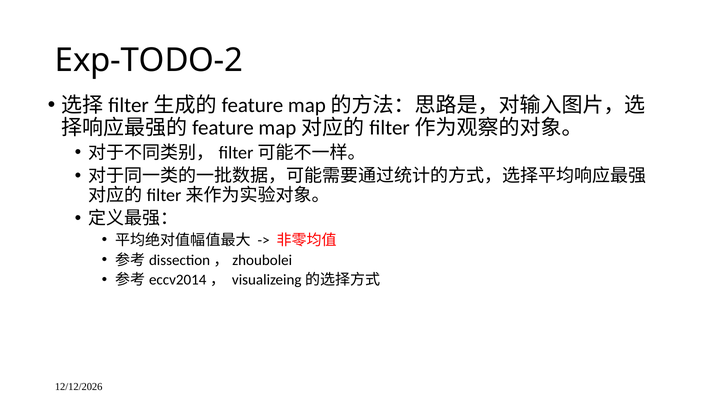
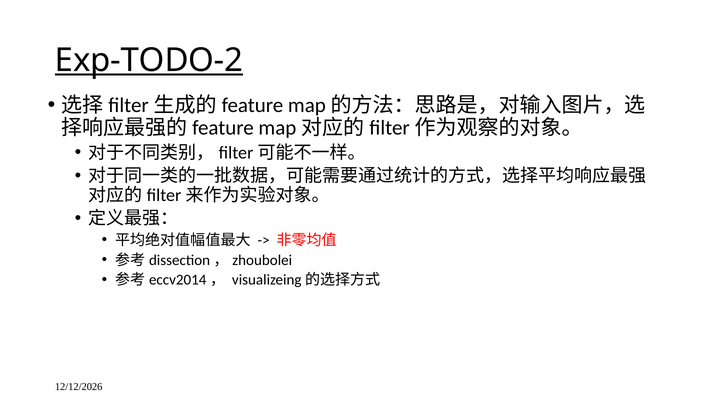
Exp-TODO-2 underline: none -> present (149, 60)
